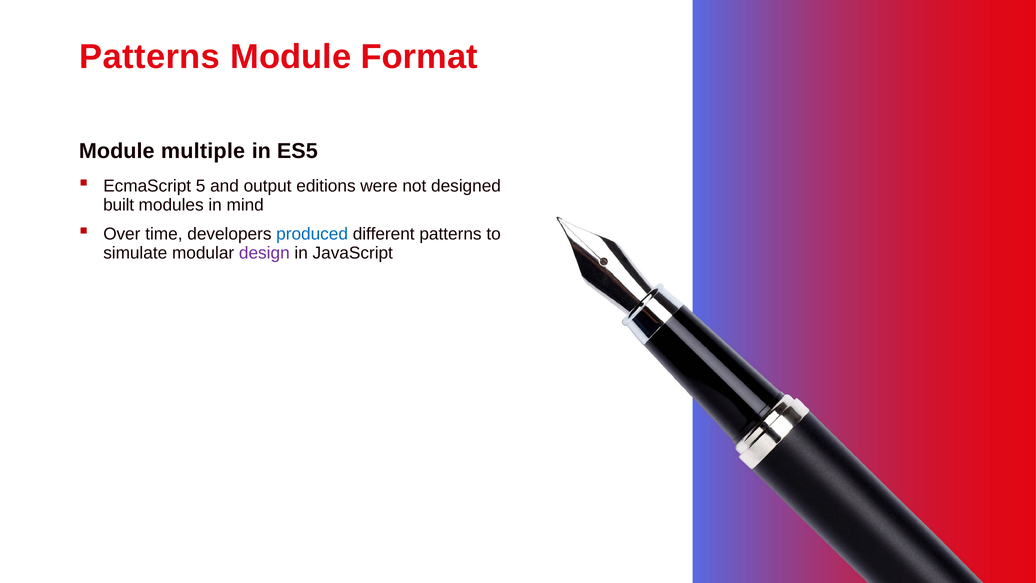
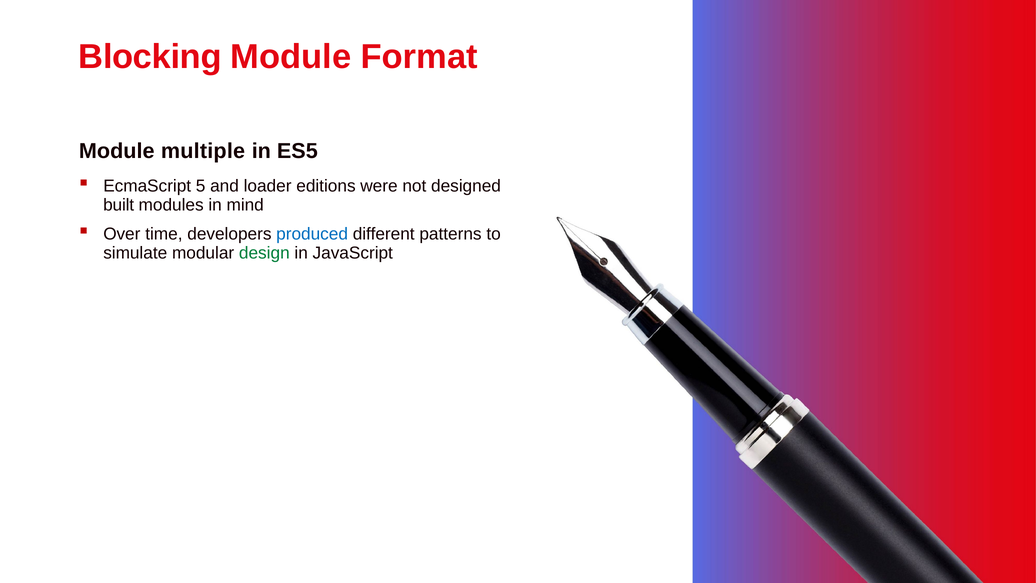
Patterns: Patterns -> Blocking (150, 57)
output: output -> loader (268, 186)
design colour: purple -> green (264, 253)
